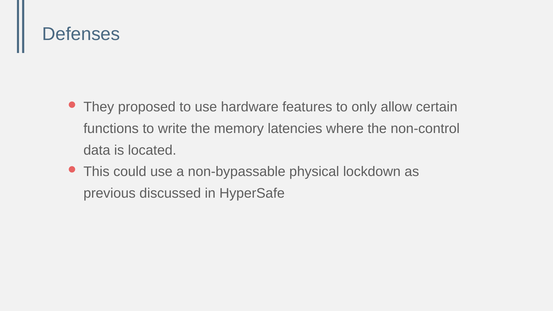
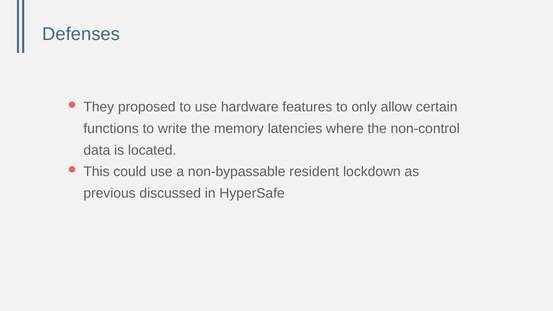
physical: physical -> resident (314, 172)
